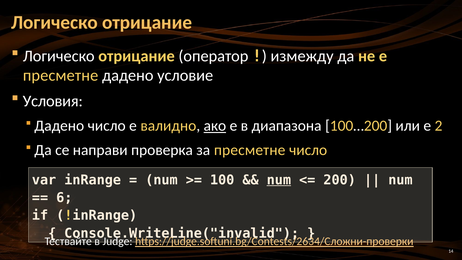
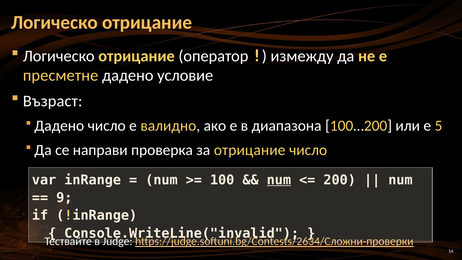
Условия: Условия -> Възраст (53, 101)
ако underline: present -> none (215, 126)
2: 2 -> 5 (439, 126)
за пресметне: пресметне -> отрицание (250, 150)
6: 6 -> 9 (64, 198)
